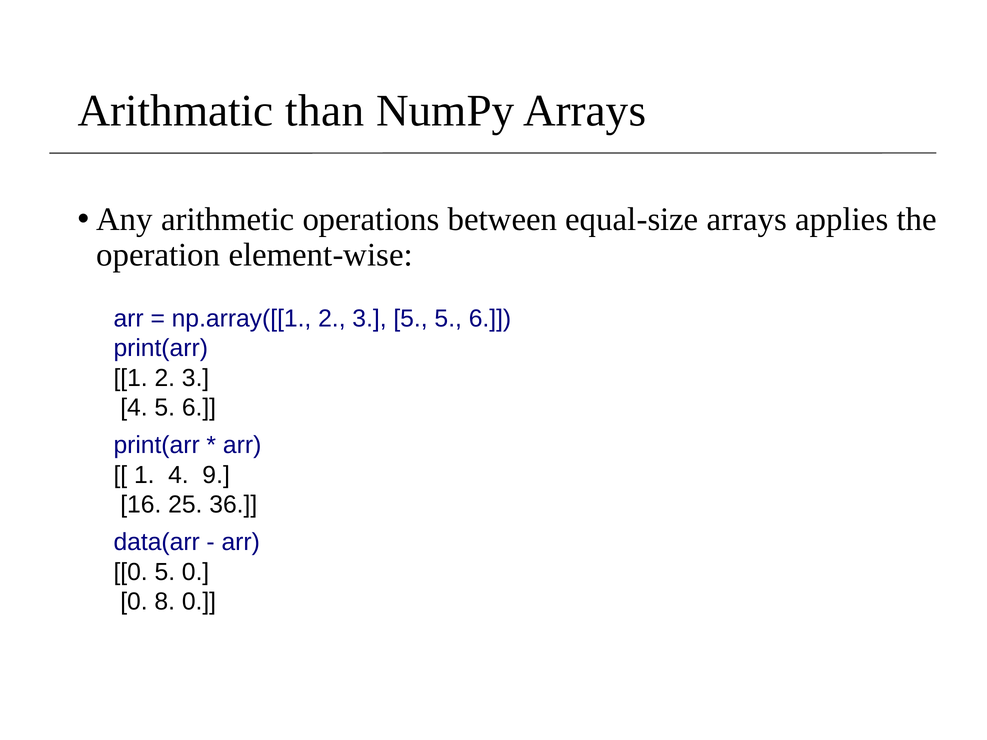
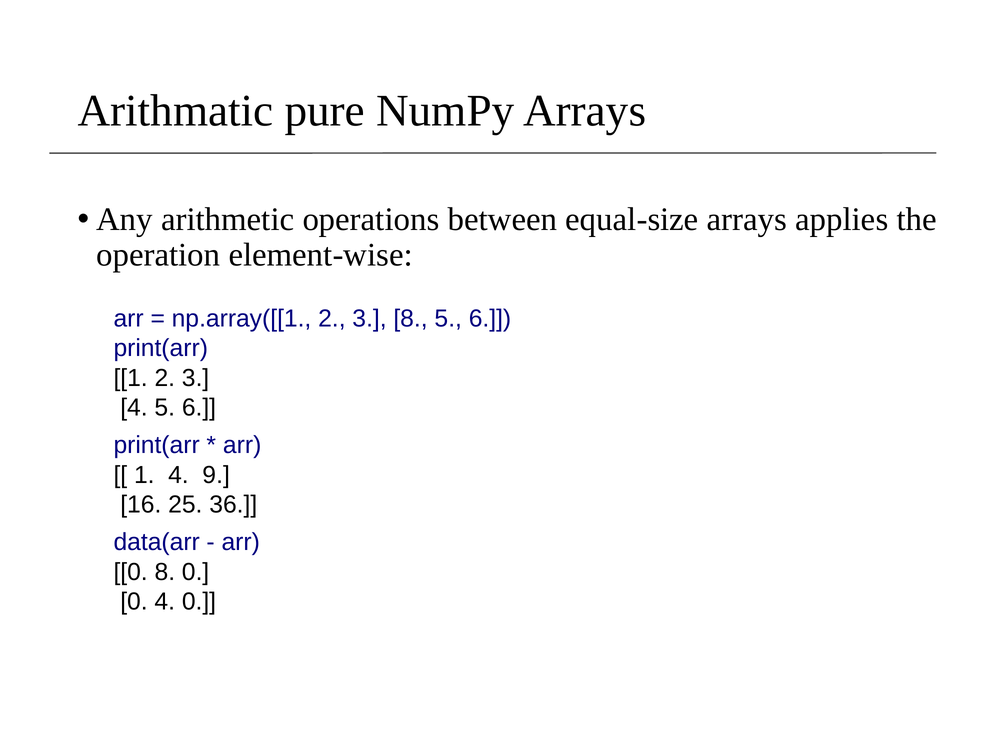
than: than -> pure (325, 111)
3 5: 5 -> 8 (411, 319)
0 5: 5 -> 8 (165, 572)
0 8: 8 -> 4 (165, 602)
